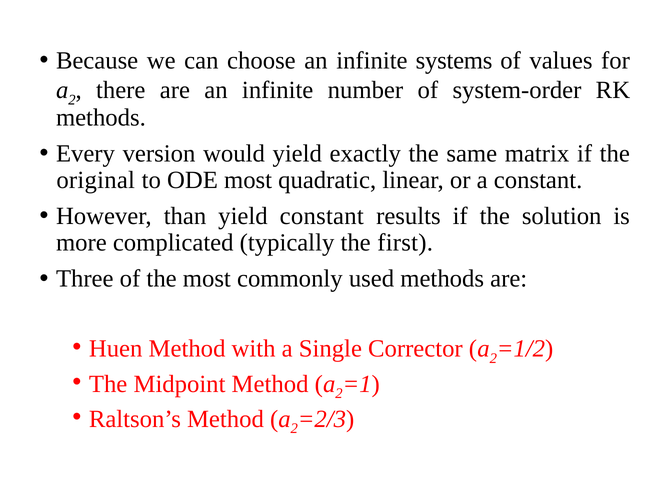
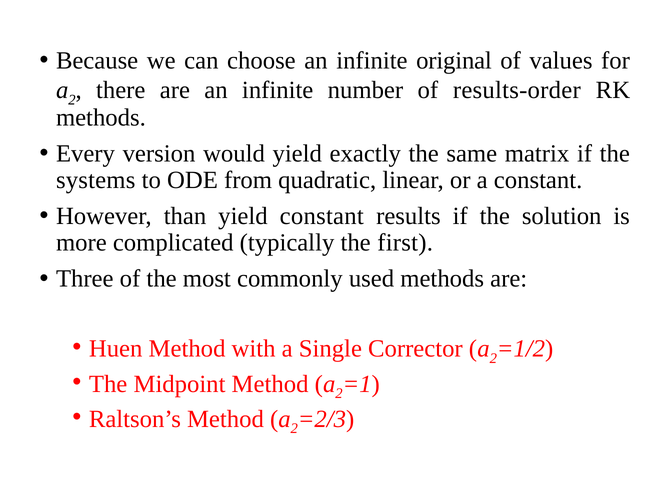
systems: systems -> original (454, 60)
system-order: system-order -> results-order (517, 90)
original: original -> systems (96, 180)
ODE most: most -> from (248, 180)
